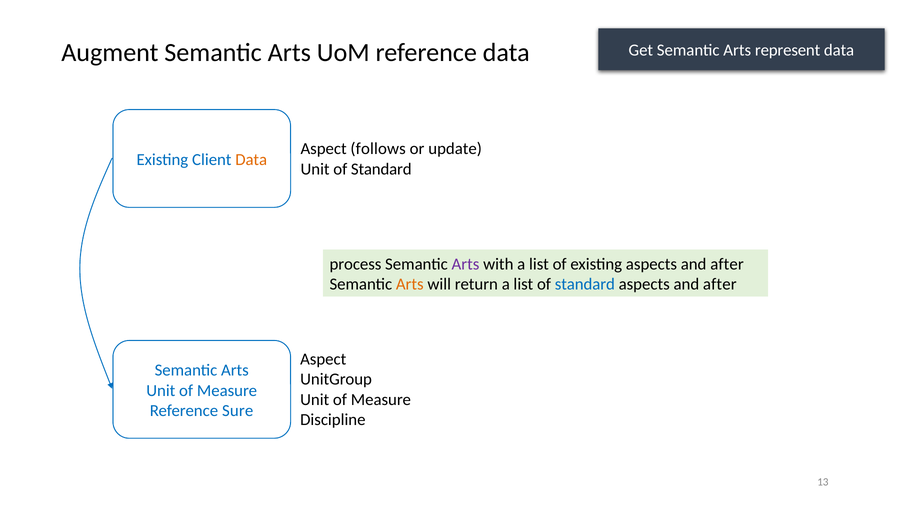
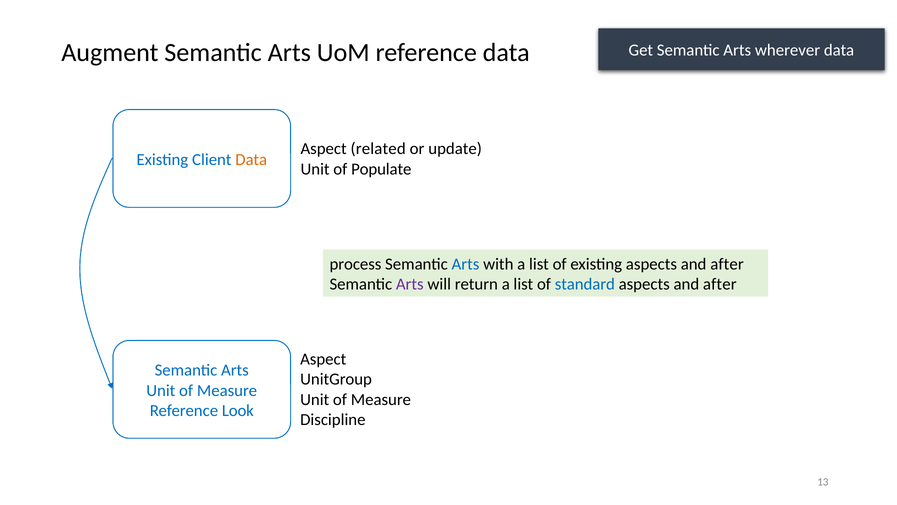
represent: represent -> wherever (788, 50)
follows: follows -> related (378, 149)
Unit of Standard: Standard -> Populate (381, 169)
Arts colour: purple -> blue (465, 264)
Arts colour: orange -> purple (410, 284)
Sure: Sure -> Look (238, 410)
